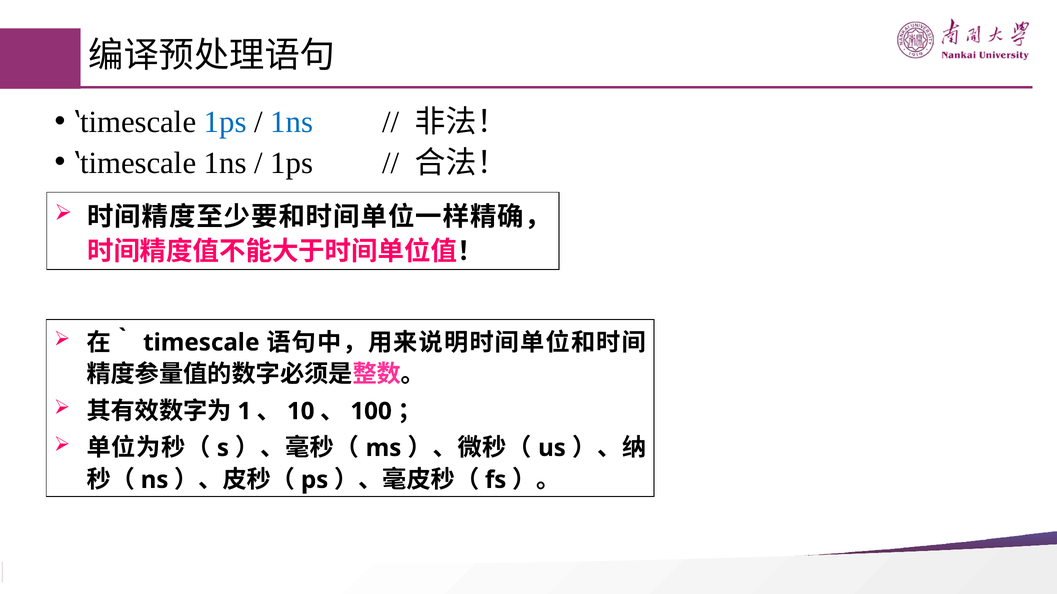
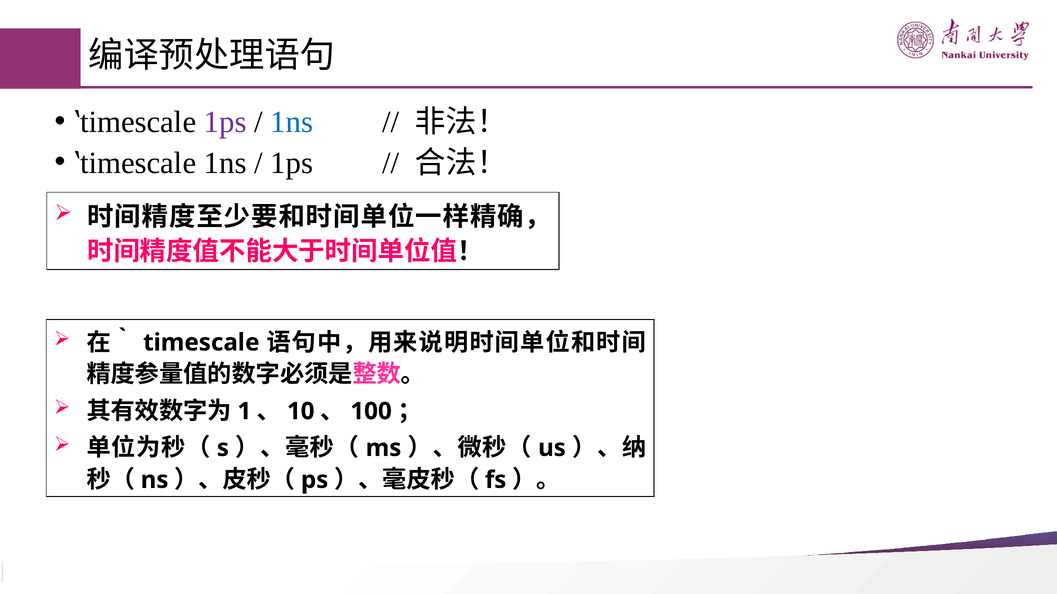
1ps colour: blue -> purple (225, 122)
